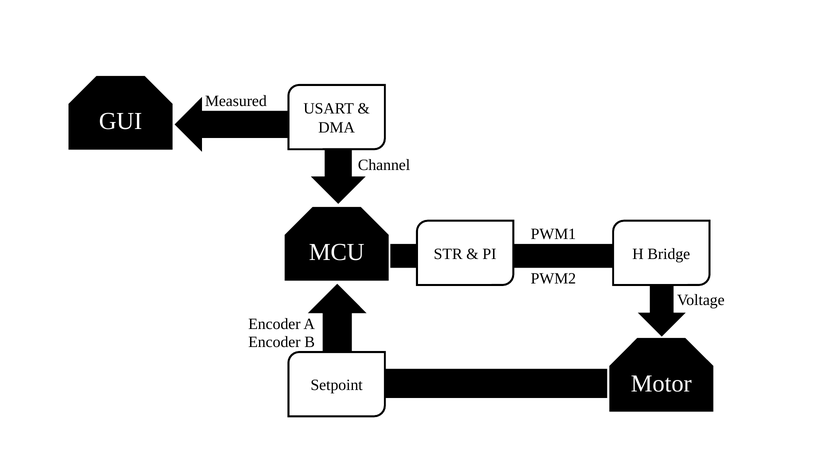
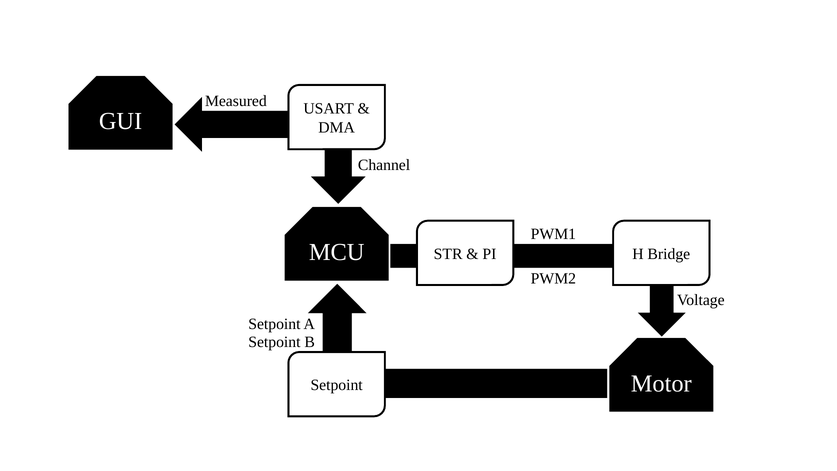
Encoder: Encoder -> Setpoint (274, 324)
Encoder: Encoder -> Setpoint (274, 342)
